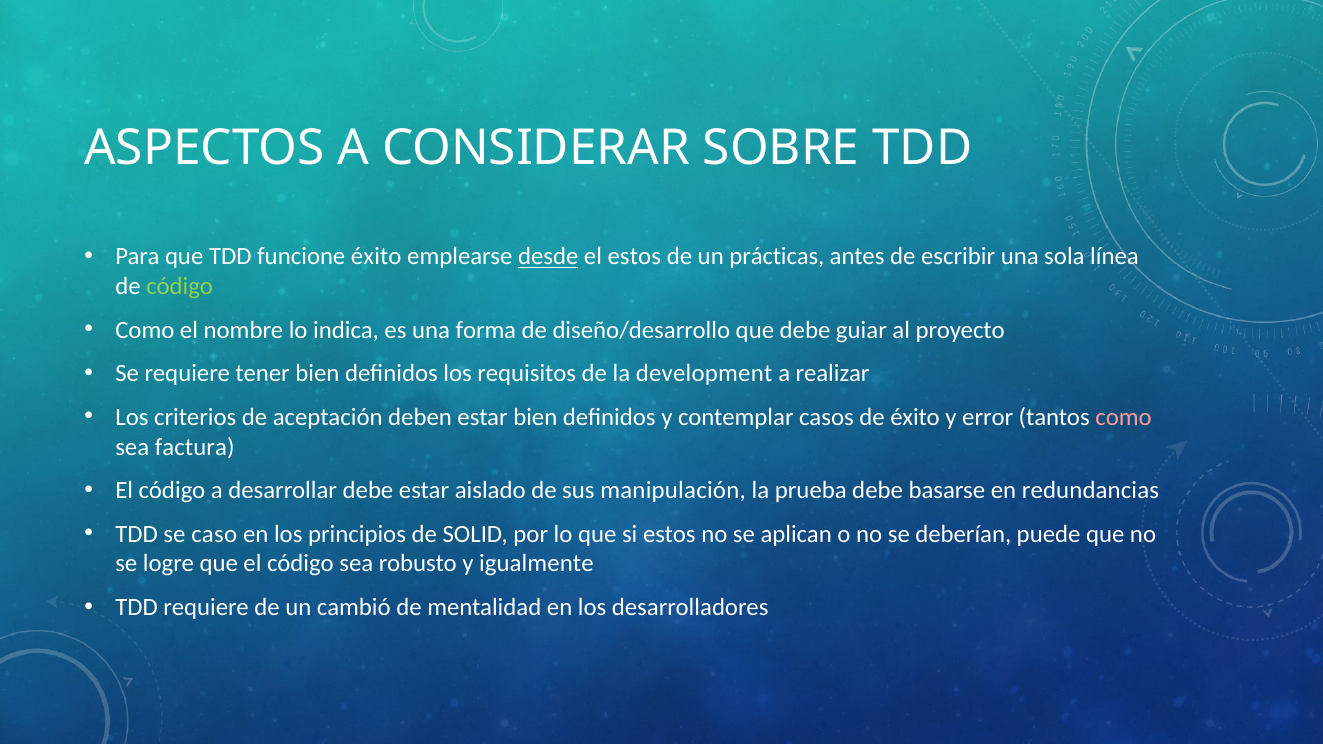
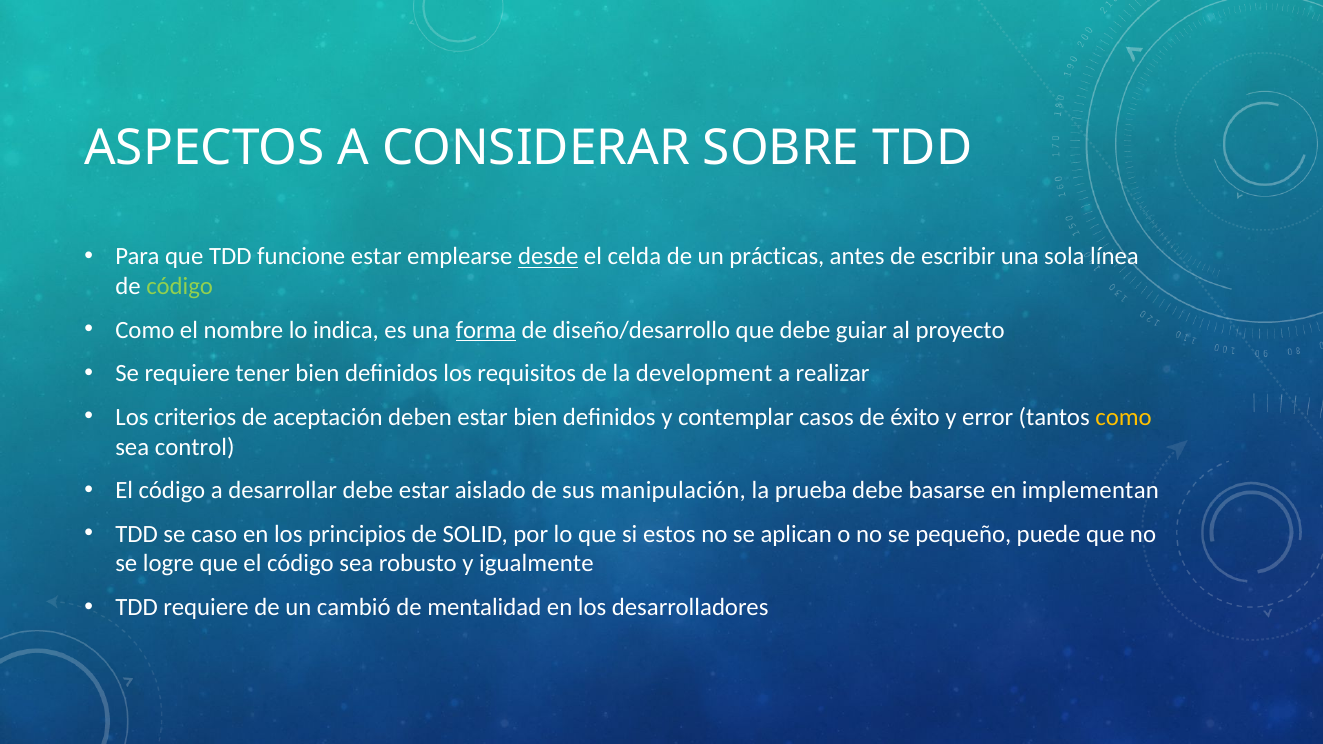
funcione éxito: éxito -> estar (376, 257)
el estos: estos -> celda (634, 257)
forma underline: none -> present (486, 330)
como colour: pink -> yellow (1123, 417)
factura: factura -> control (195, 447)
redundancias: redundancias -> implementan (1090, 491)
deberían: deberían -> pequeño (963, 534)
